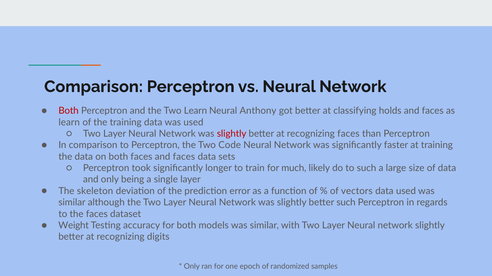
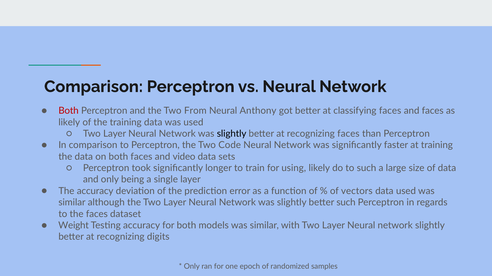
Two Learn: Learn -> From (195, 111)
classifying holds: holds -> faces (390, 111)
learn: learn -> likely (69, 123)
slightly colour: red -> black (232, 134)
faces and faces: faces -> video (184, 157)
much: much -> using (294, 169)
The skeleton: skeleton -> accuracy (95, 191)
